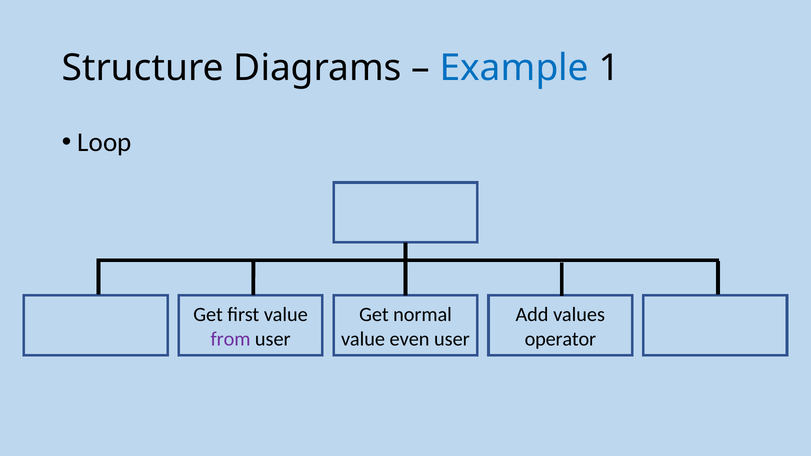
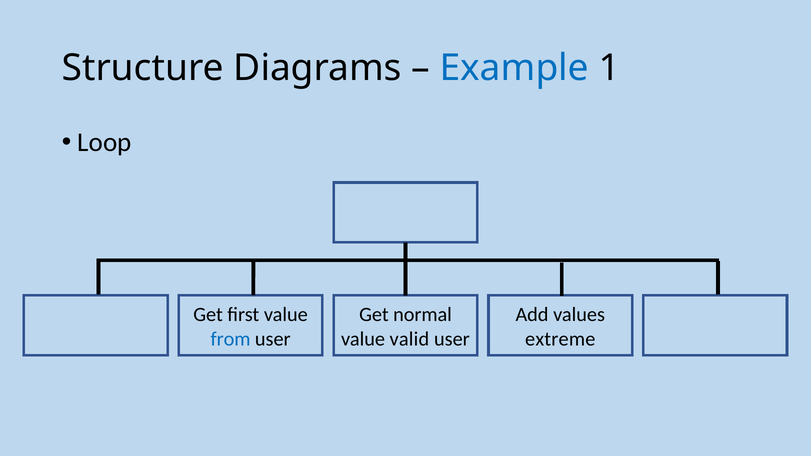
from colour: purple -> blue (230, 339)
even: even -> valid (409, 339)
operator: operator -> extreme (560, 339)
